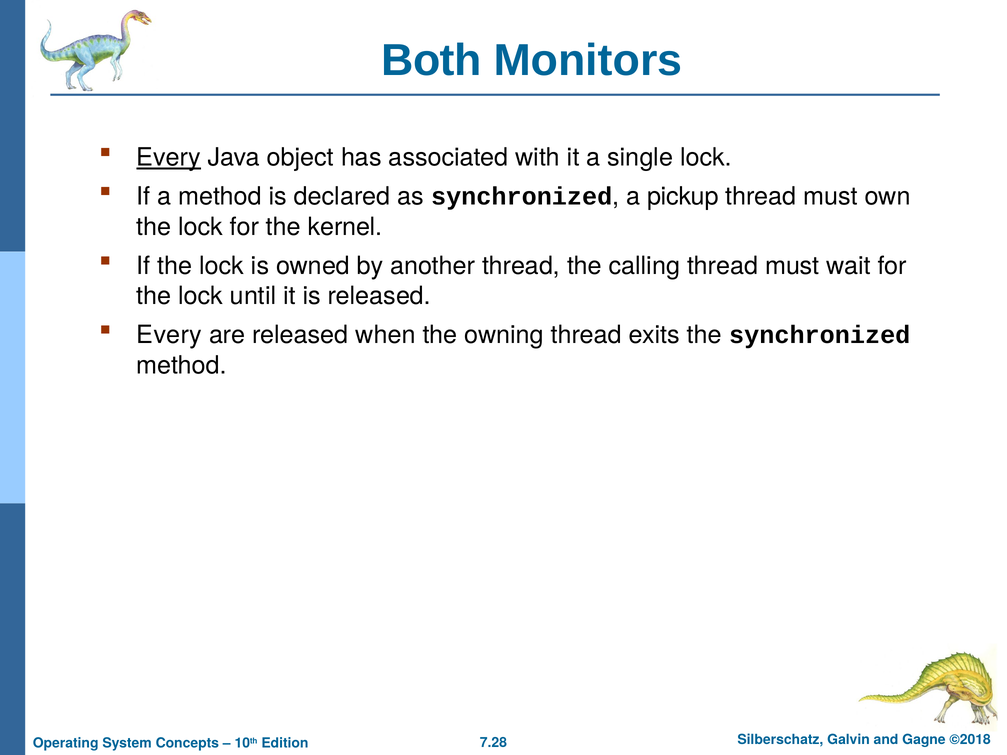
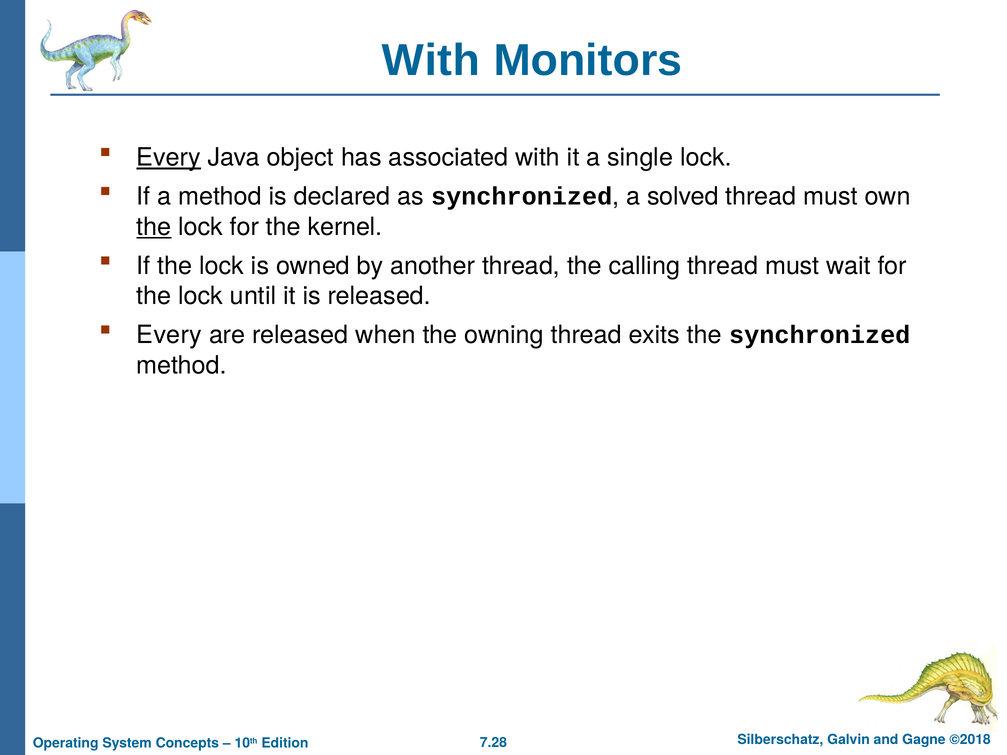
Both: Both -> With (431, 60)
pickup: pickup -> solved (683, 197)
the underline: none -> present (154, 227)
